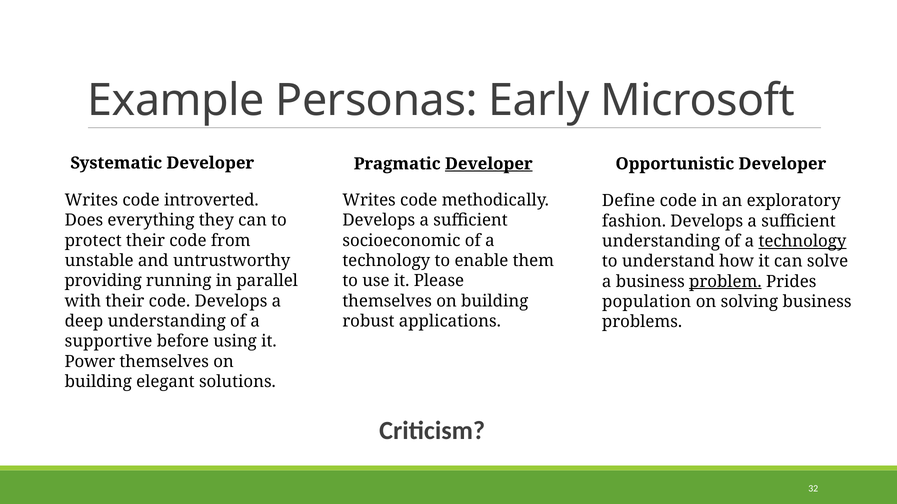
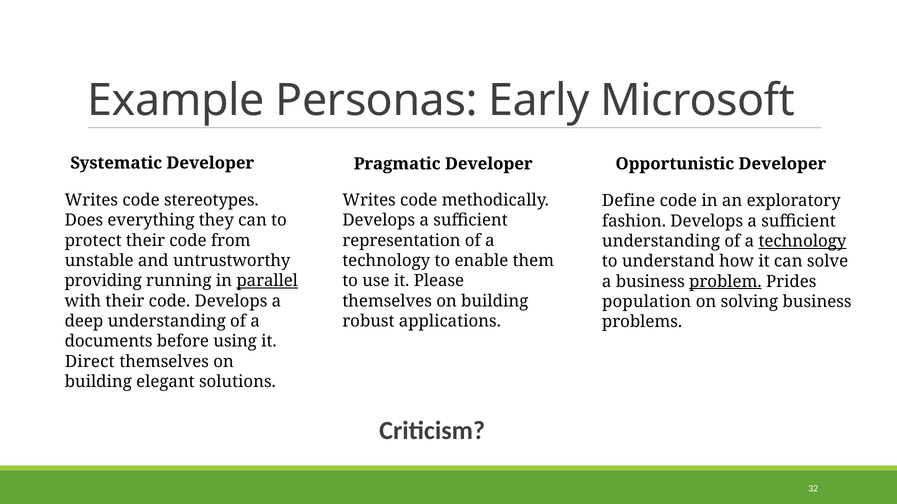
Developer underline: present -> none (489, 164)
introverted: introverted -> stereotypes (211, 200)
socioeconomic: socioeconomic -> representation (401, 241)
parallel underline: none -> present (267, 281)
supportive: supportive -> documents (109, 342)
Power: Power -> Direct (90, 362)
